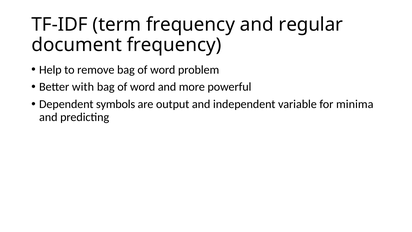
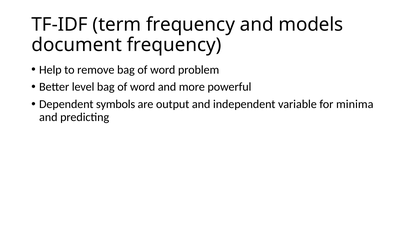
regular: regular -> models (311, 24)
with: with -> level (83, 87)
